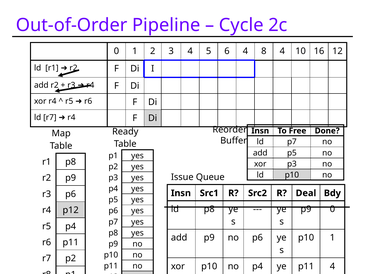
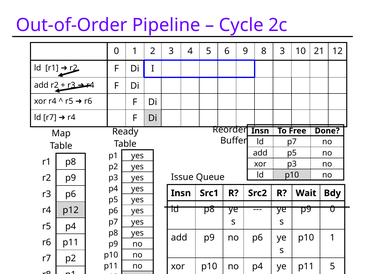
6 4: 4 -> 9 (245, 51)
8 4: 4 -> 3 (282, 51)
16: 16 -> 21 (319, 51)
Deal: Deal -> Wait (306, 193)
p11 4: 4 -> 5 (332, 266)
